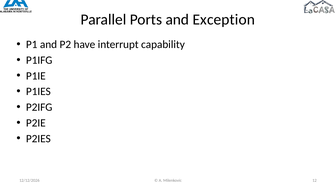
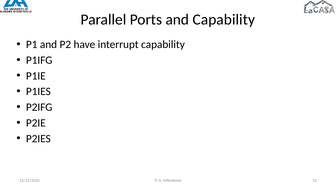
and Exception: Exception -> Capability (224, 20)
